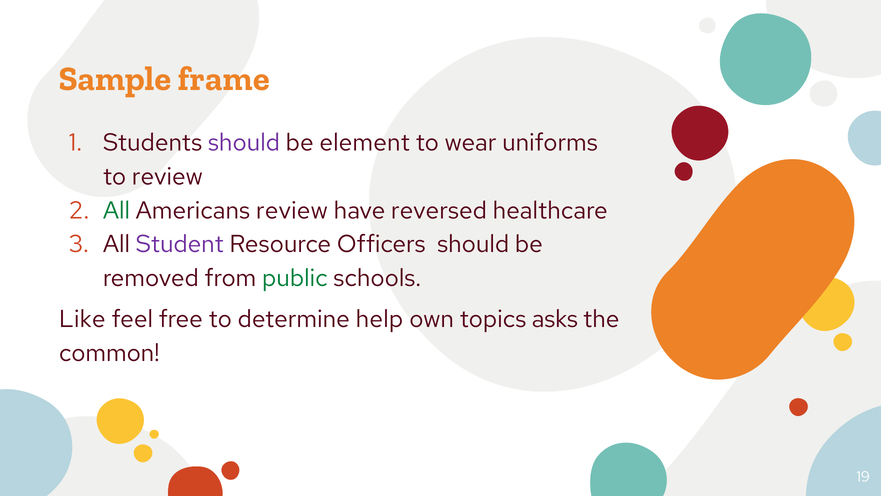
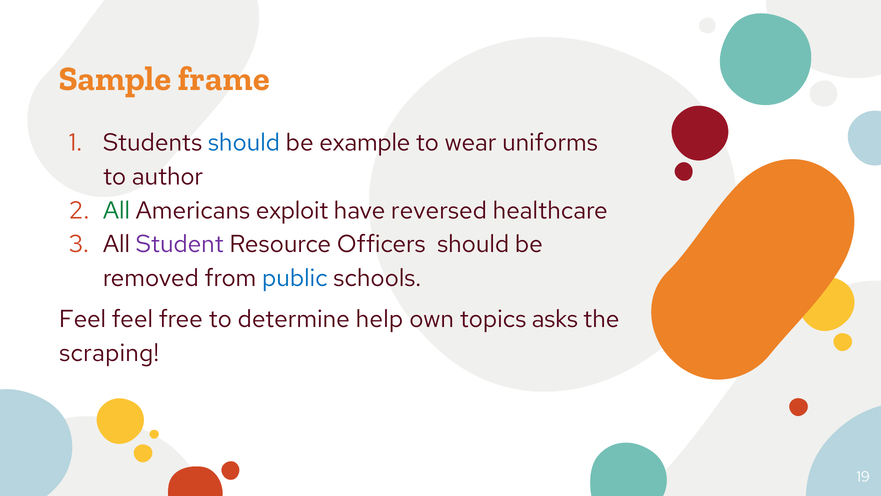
should colour: purple -> blue (244, 143)
element: element -> example (365, 143)
to review: review -> author (167, 177)
Americans review: review -> exploit (292, 210)
public colour: green -> blue (295, 278)
Like: Like -> Feel (82, 319)
common: common -> scraping (109, 353)
